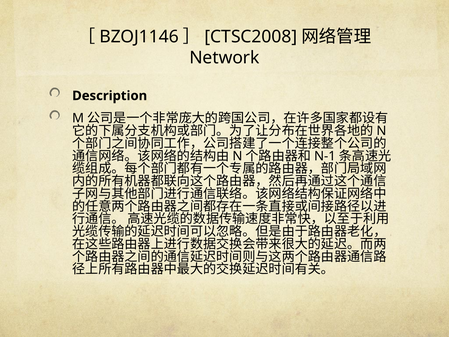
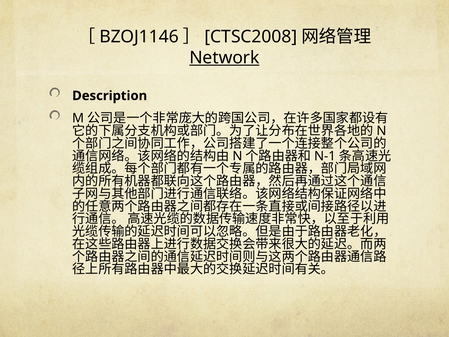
Network underline: none -> present (224, 58)
